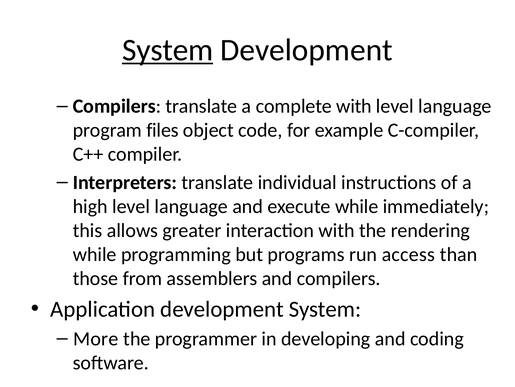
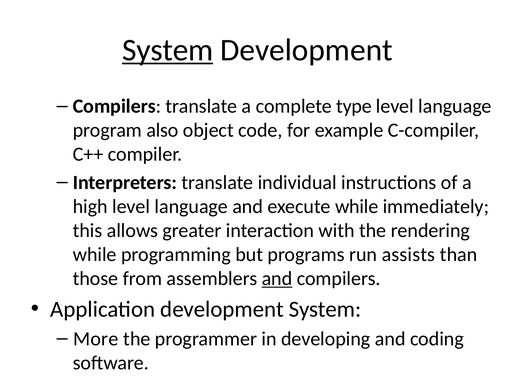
complete with: with -> type (354, 106)
files: files -> also (162, 130)
access: access -> assists (408, 254)
and underline: none -> present (277, 278)
